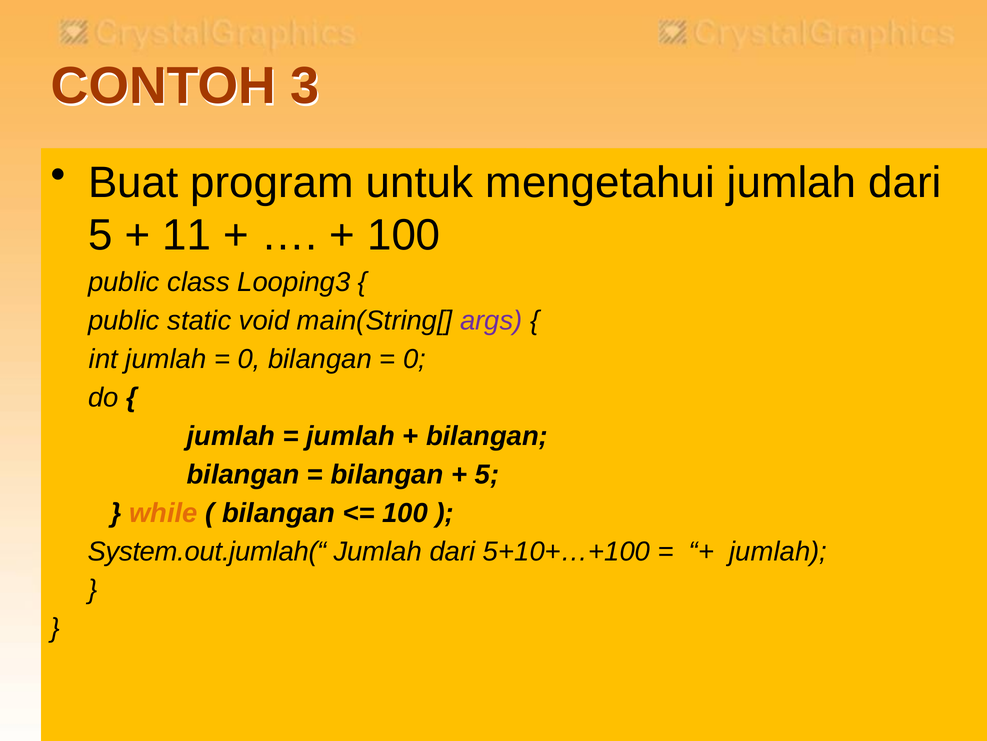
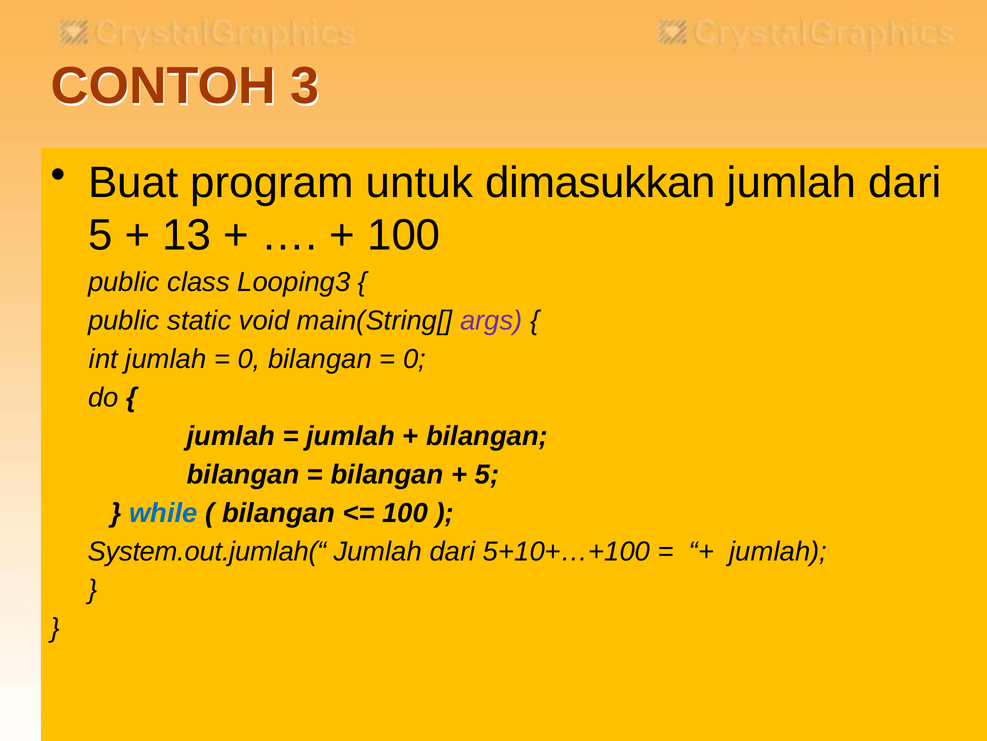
mengetahui: mengetahui -> dimasukkan (600, 182)
11: 11 -> 13 (187, 235)
while colour: orange -> blue (163, 513)
